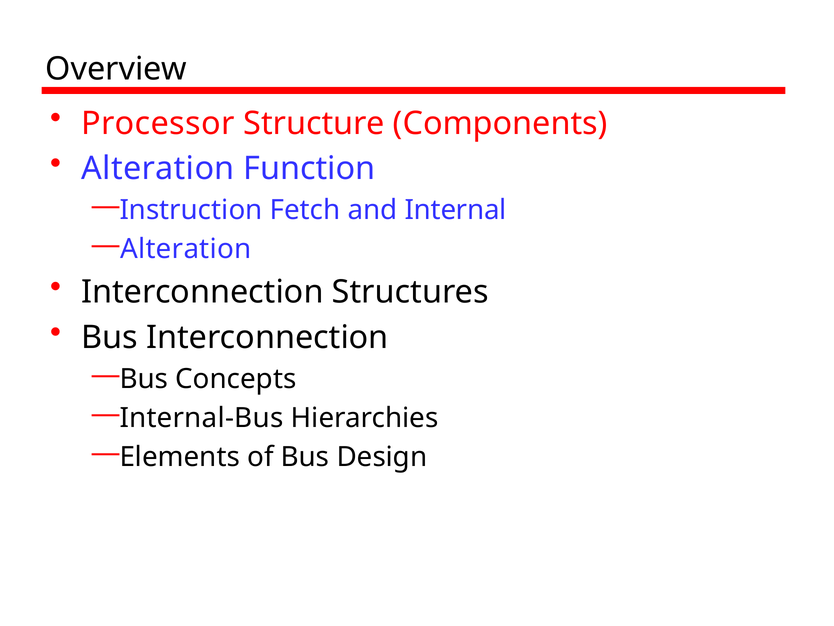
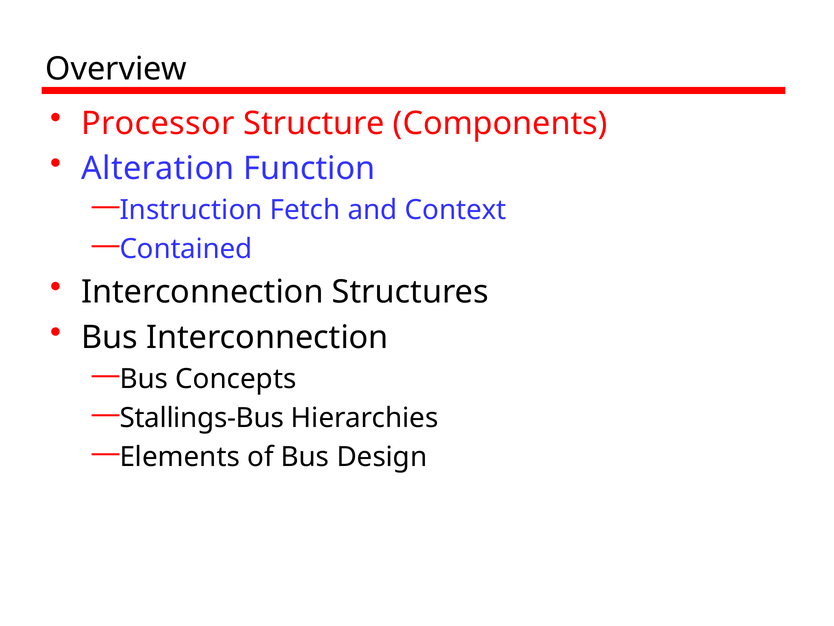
Internal: Internal -> Context (456, 210)
Alteration: Alteration -> Contained (186, 249)
Internal-Bus: Internal-Bus -> Stallings-Bus (202, 418)
